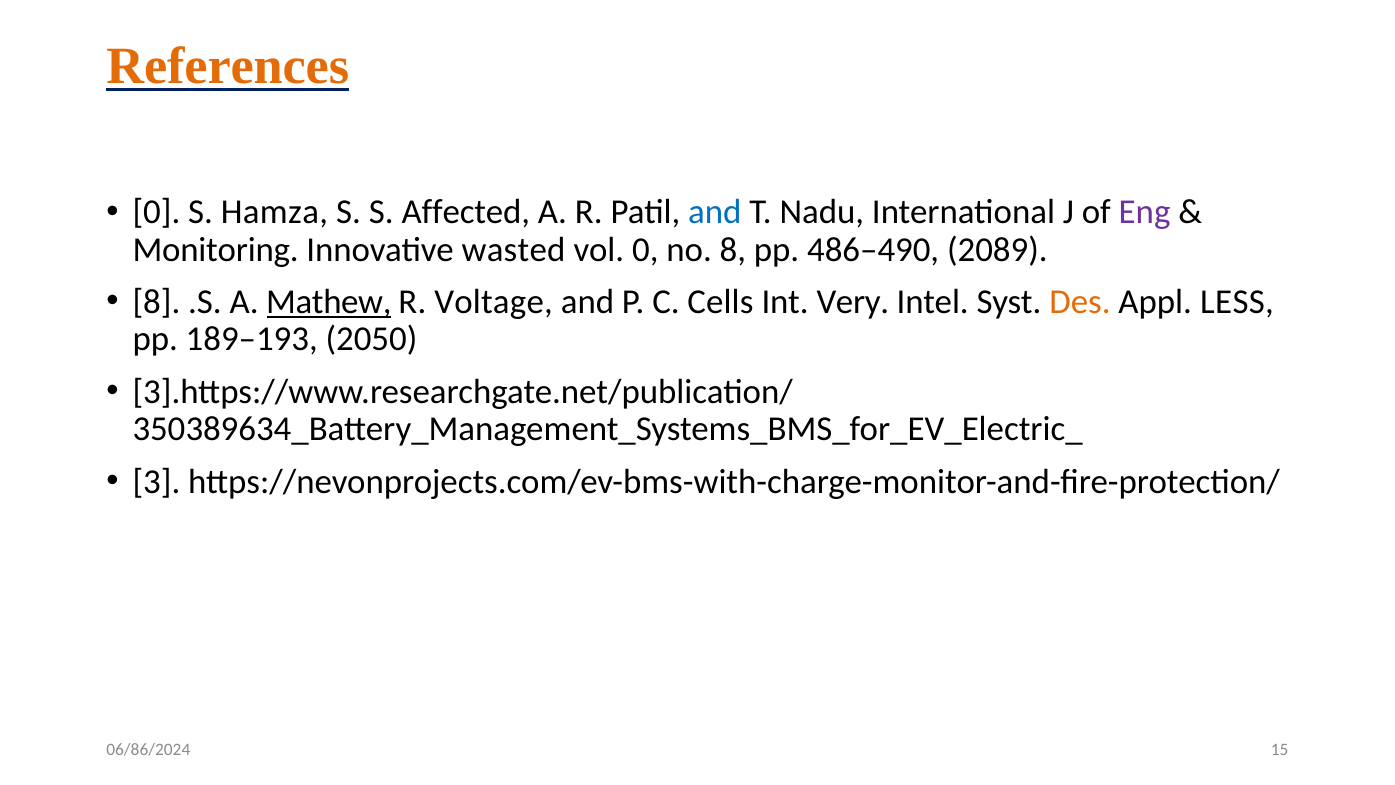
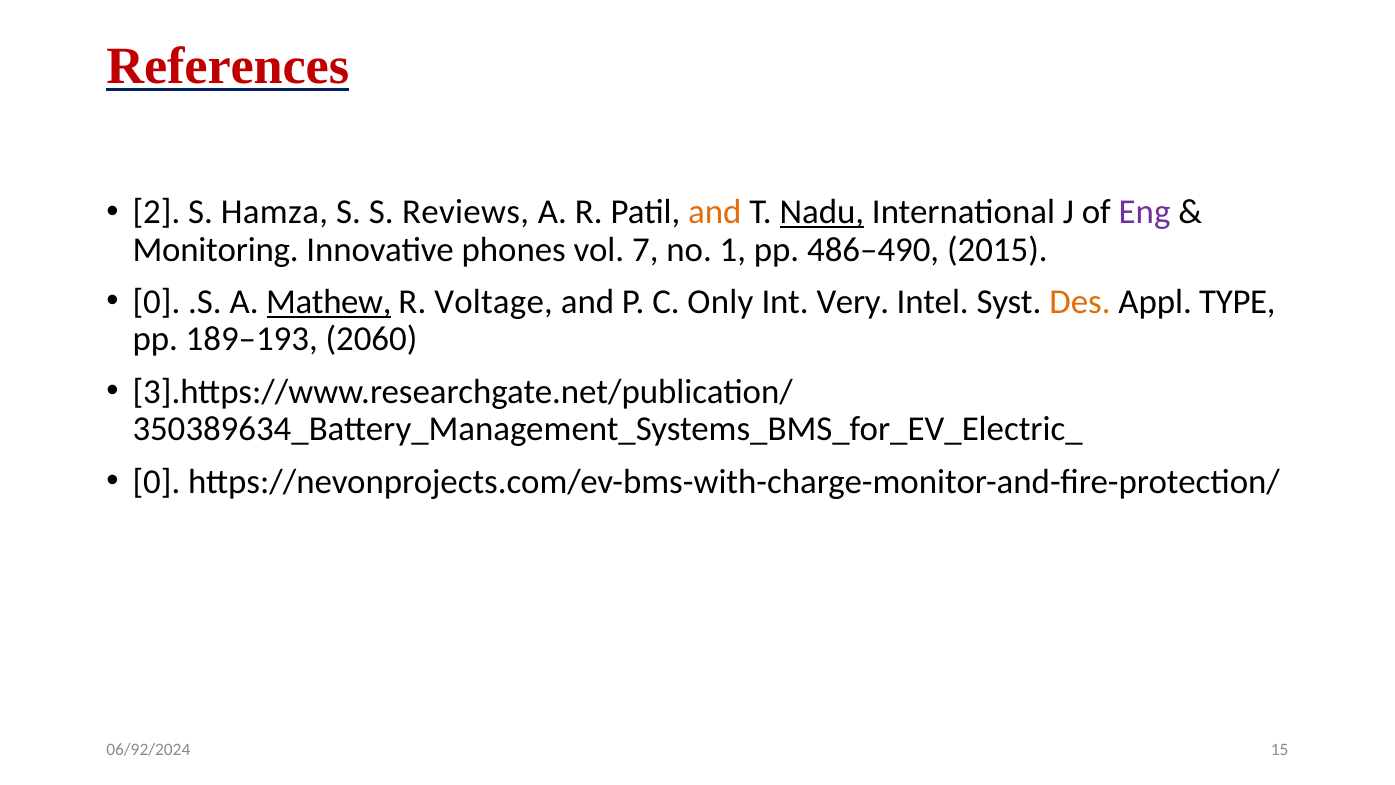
References colour: orange -> red (228, 66)
0: 0 -> 2 (156, 212)
Affected: Affected -> Reviews (466, 212)
and colour: blue -> orange (715, 212)
Nadu underline: none -> present (822, 212)
wasted: wasted -> phones (514, 249)
vol 0: 0 -> 7 (645, 249)
no 8: 8 -> 1 (733, 249)
2089: 2089 -> 2015 (997, 249)
8: 8 -> 0 (156, 302)
Cells: Cells -> Only (720, 302)
LESS: LESS -> TYPE (1237, 302)
2050: 2050 -> 2060 (371, 339)
3: 3 -> 0 (156, 481)
06/86/2024: 06/86/2024 -> 06/92/2024 (148, 749)
